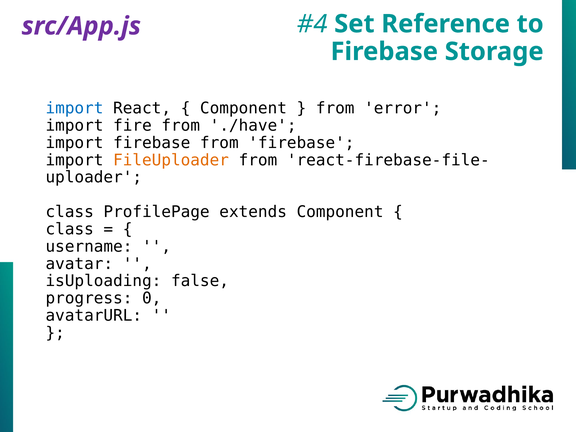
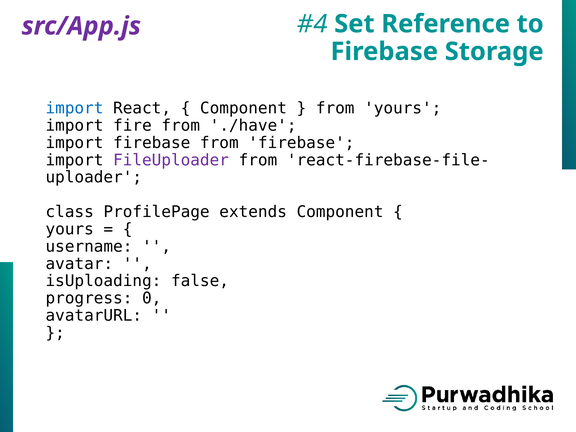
from error: error -> yours (403, 108)
FileUploader colour: orange -> purple (171, 160)
class: class -> yours (70, 229)
